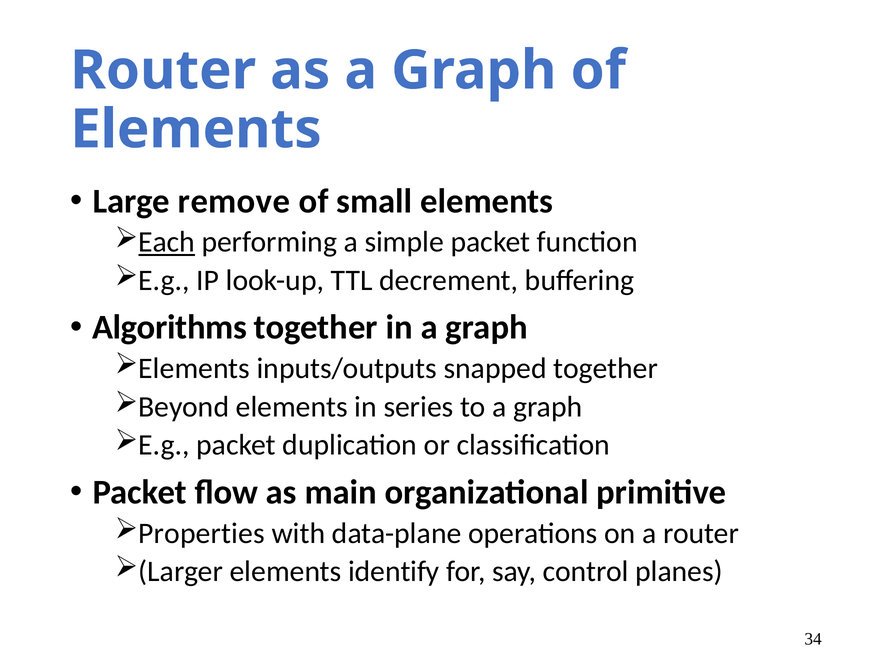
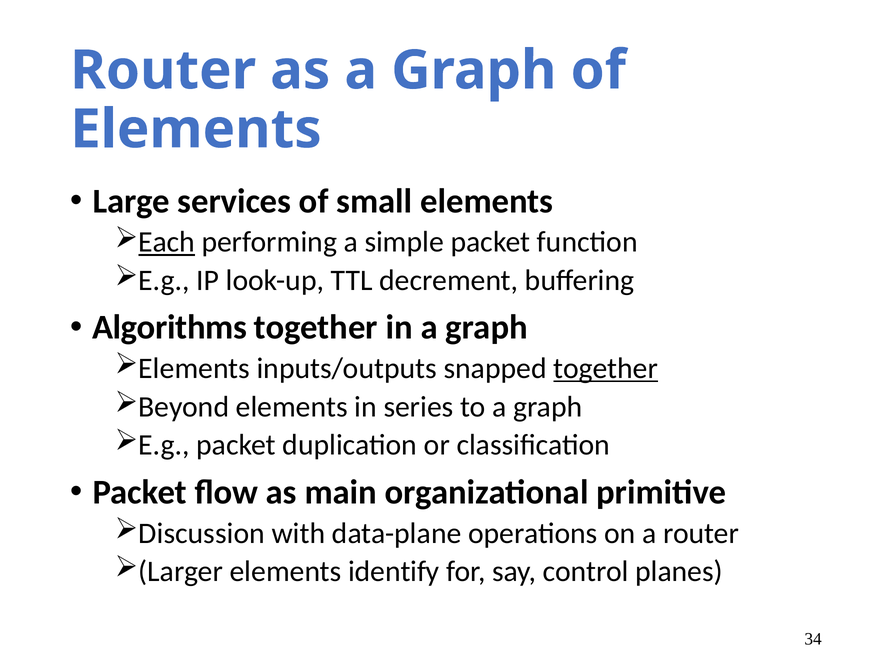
remove: remove -> services (234, 201)
together underline: none -> present (606, 369)
Properties: Properties -> Discussion (202, 533)
